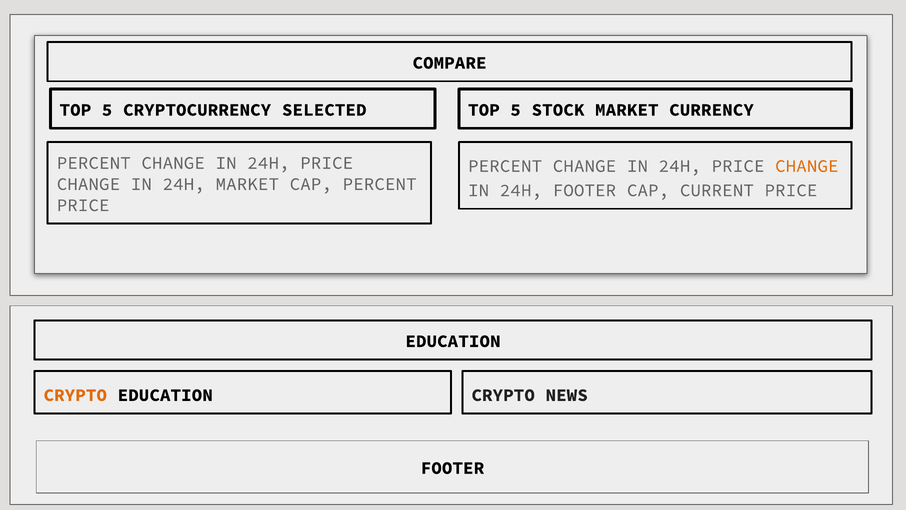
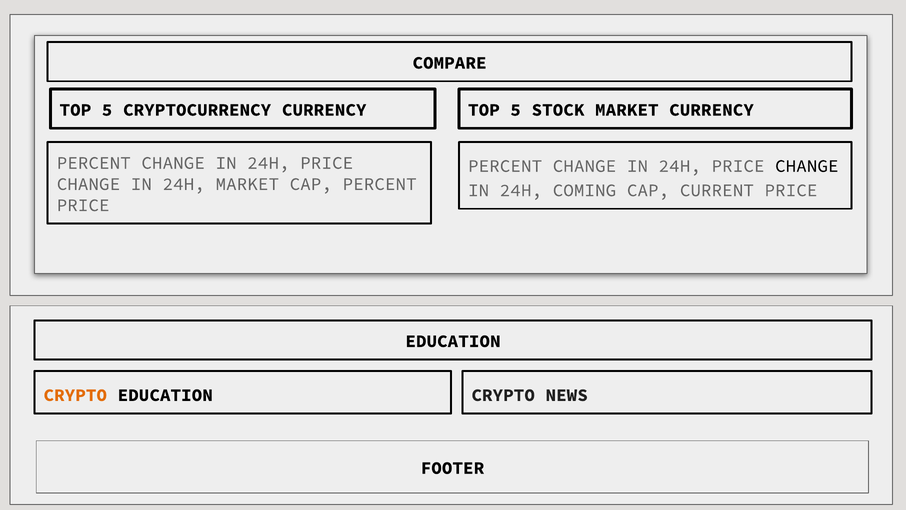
CRYPTOCURRENCY SELECTED: SELECTED -> CURRENCY (324, 110)
CHANGE colour: orange -> black (807, 166)
24H FOOTER: FOOTER -> COMING (584, 190)
